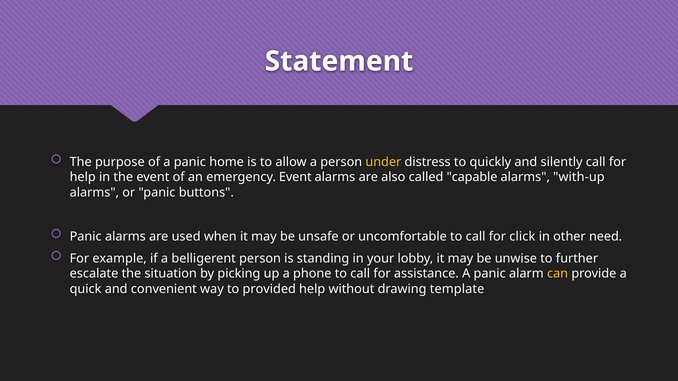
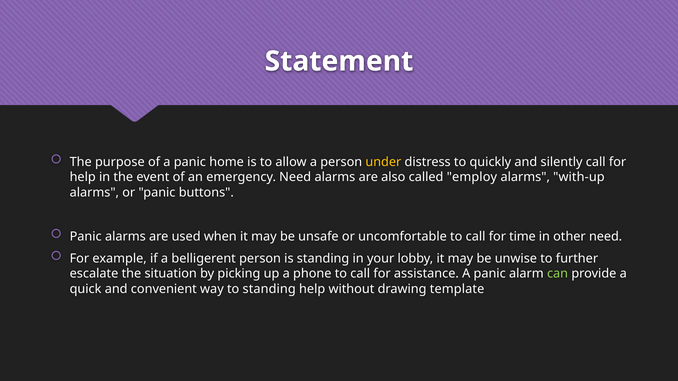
emergency Event: Event -> Need (295, 177)
capable: capable -> employ (472, 177)
click: click -> time (522, 237)
can colour: yellow -> light green (558, 274)
to provided: provided -> standing (269, 289)
